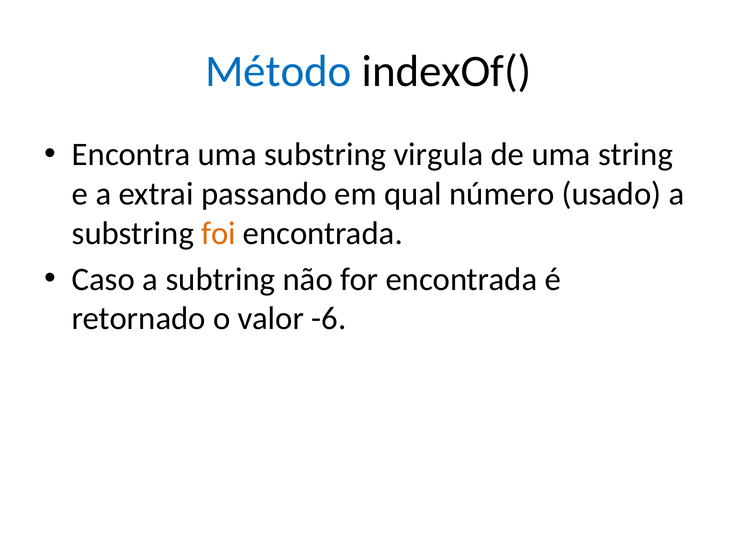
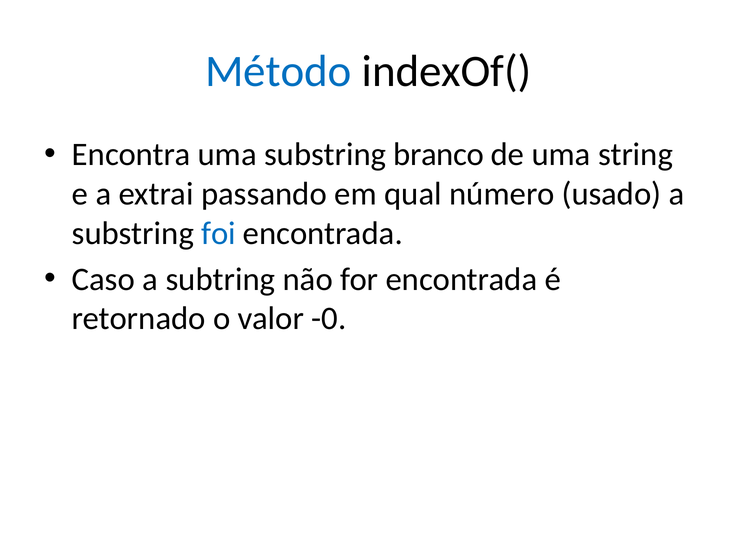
virgula: virgula -> branco (439, 155)
foi colour: orange -> blue (219, 233)
-6: -6 -> -0 (329, 318)
